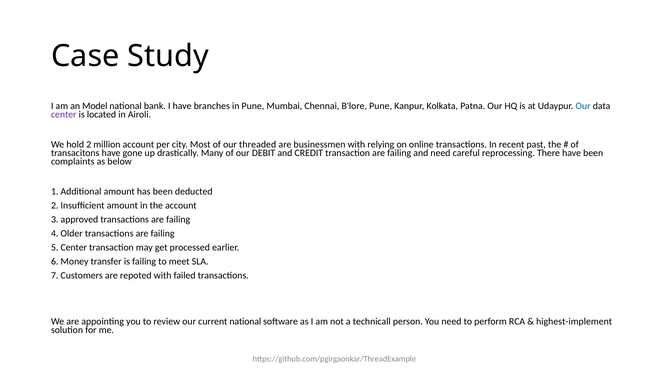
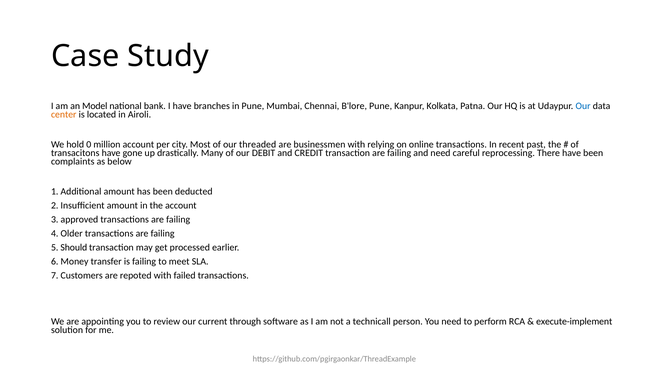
center colour: purple -> orange (64, 115)
hold 2: 2 -> 0 (89, 145)
5 Center: Center -> Should (74, 248)
current national: national -> through (245, 322)
highest-implement: highest-implement -> execute-implement (574, 322)
